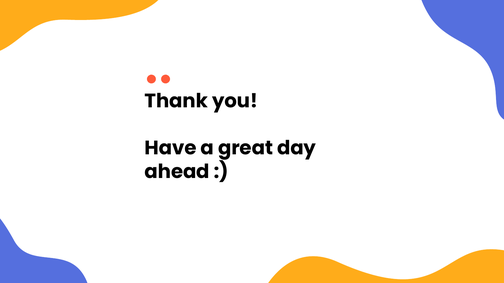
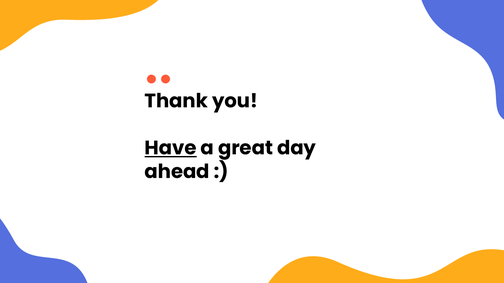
Have underline: none -> present (171, 148)
